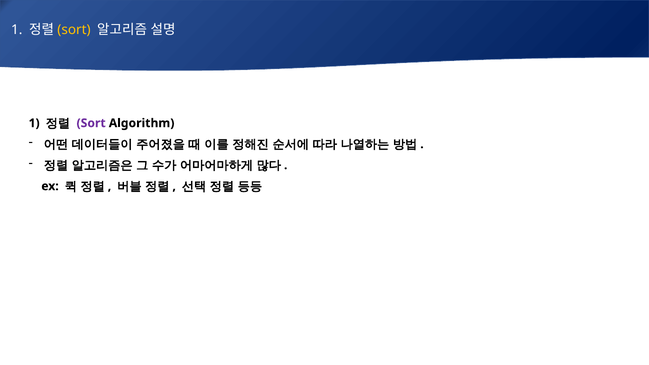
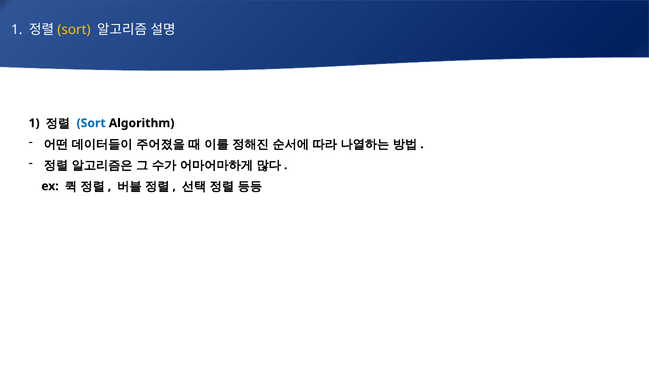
Sort colour: purple -> blue (91, 123)
